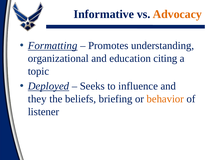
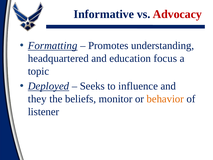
Advocacy colour: orange -> red (177, 14)
organizational: organizational -> headquartered (58, 58)
citing: citing -> focus (165, 58)
briefing: briefing -> monitor (116, 99)
